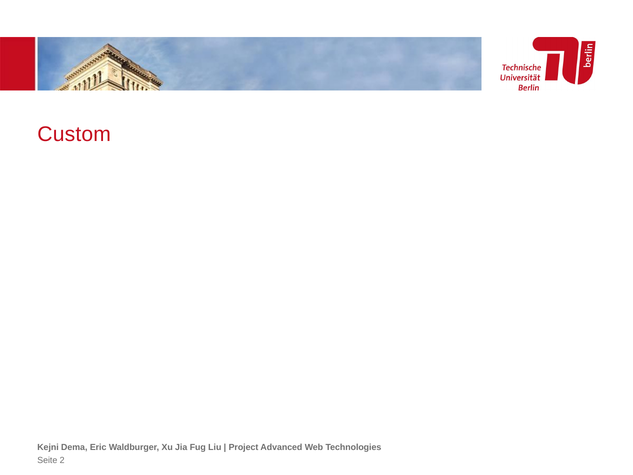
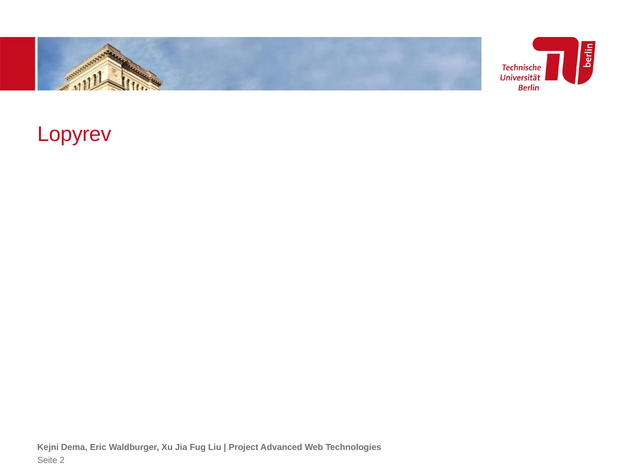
Custom: Custom -> Lopyrev (74, 134)
